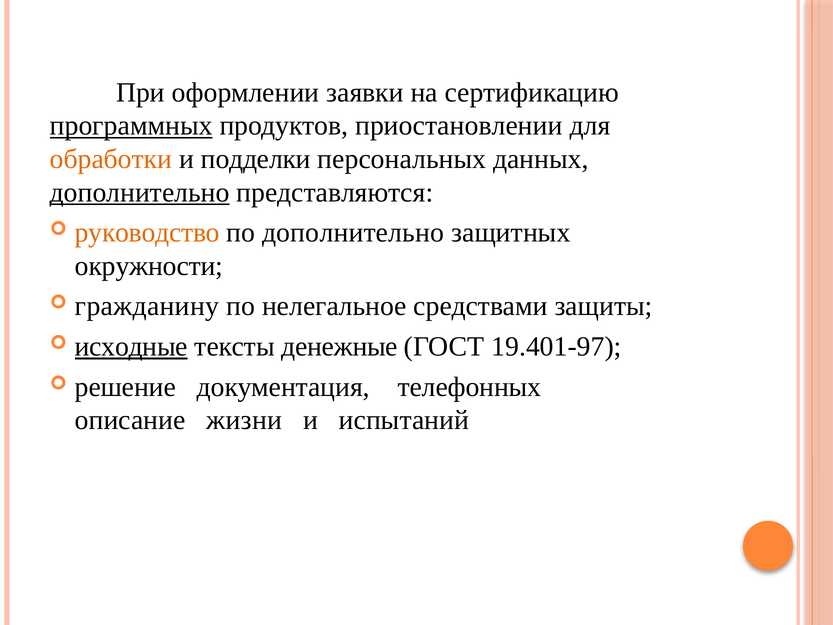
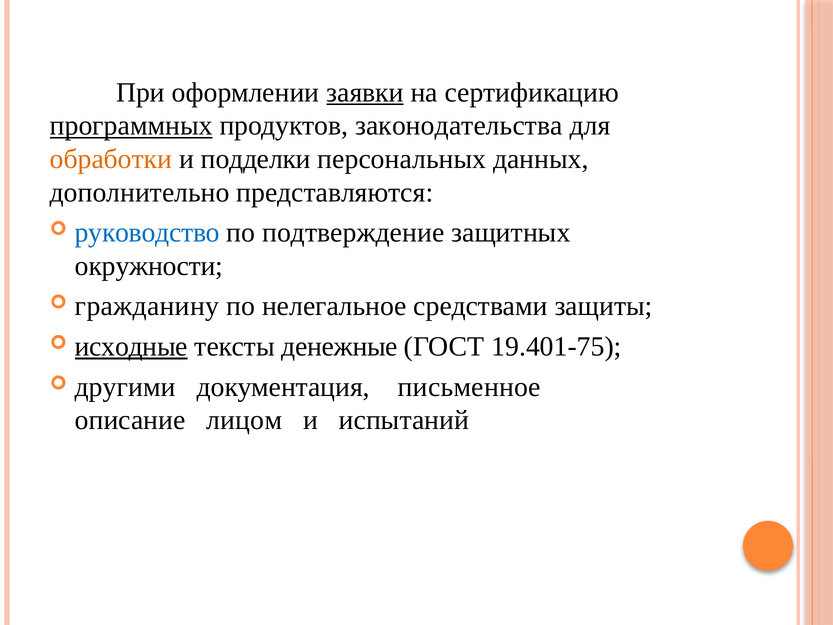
заявки underline: none -> present (365, 92)
приостановлении: приостановлении -> законодательства (459, 126)
дополнительно underline: present -> none (140, 192)
руководство colour: orange -> blue (147, 233)
по дополнительно: дополнительно -> подтверждение (353, 233)
19.401-97: 19.401-97 -> 19.401-75 (556, 346)
решение: решение -> другими (125, 387)
телефонных: телефонных -> письменное (469, 387)
жизни: жизни -> лицом (244, 420)
